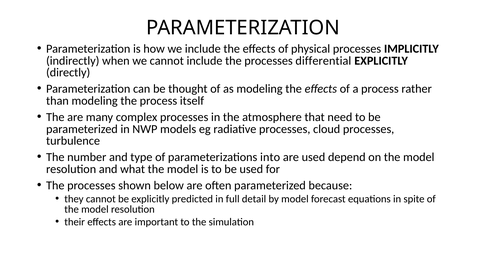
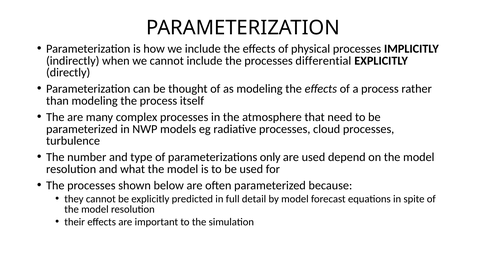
into: into -> only (270, 157)
